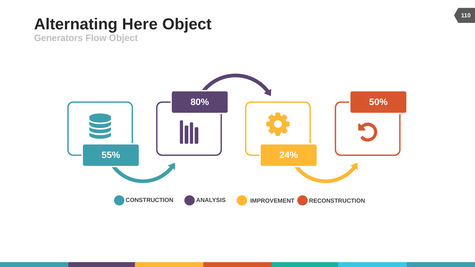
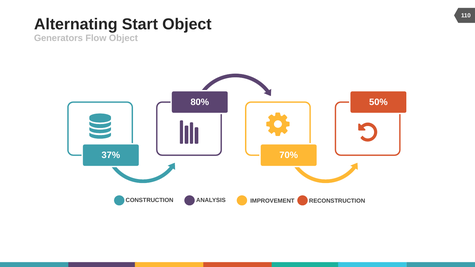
Here: Here -> Start (140, 24)
55%: 55% -> 37% (111, 155)
24%: 24% -> 70% (289, 155)
